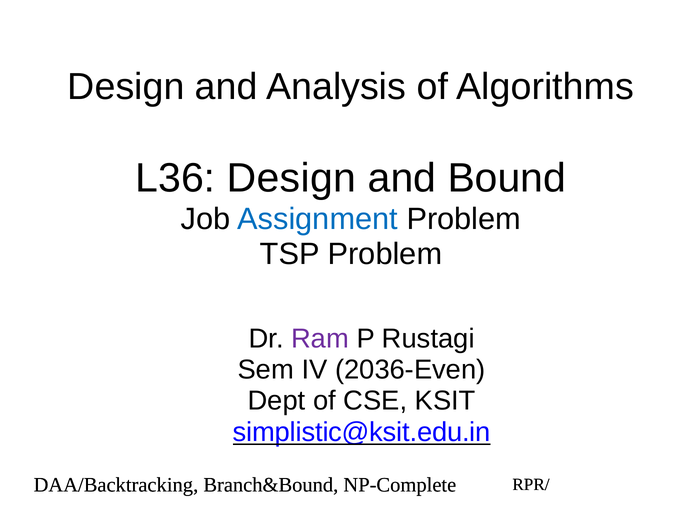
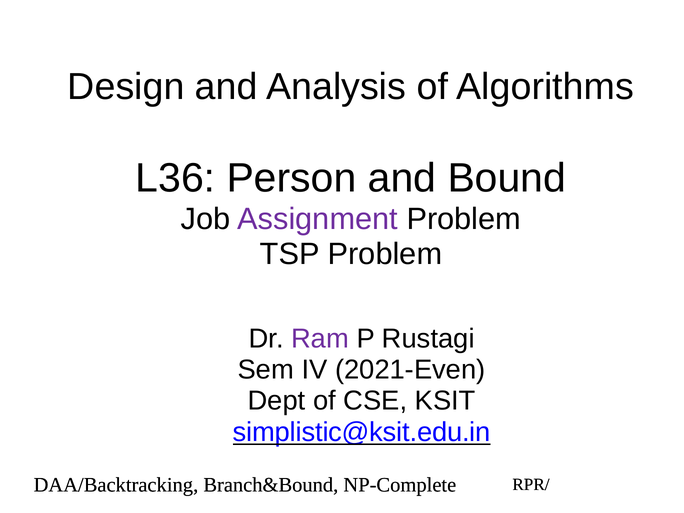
L36 Design: Design -> Person (292, 178)
Assignment colour: blue -> purple (318, 219)
2036-Even: 2036-Even -> 2021-Even (410, 370)
